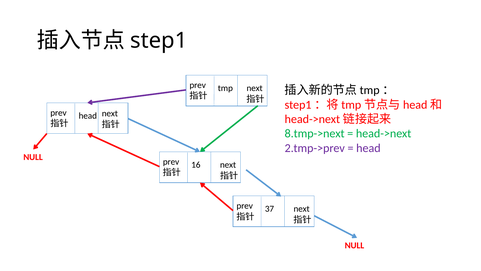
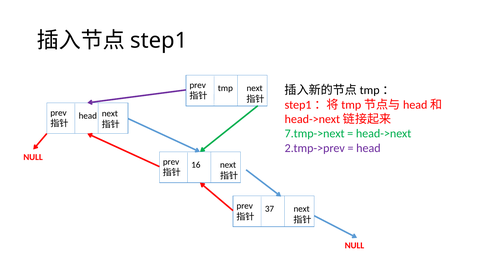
8.tmp->next: 8.tmp->next -> 7.tmp->next (315, 133)
